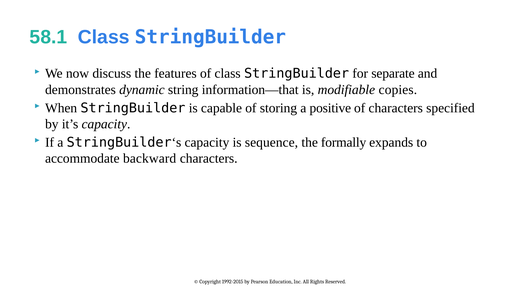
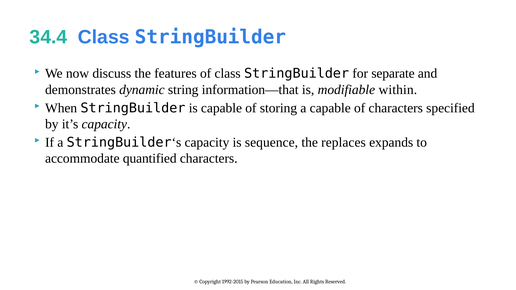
58.1: 58.1 -> 34.4 (48, 37)
copies: copies -> within (398, 90)
a positive: positive -> capable (330, 108)
formally: formally -> replaces (344, 142)
backward: backward -> quantified (150, 159)
